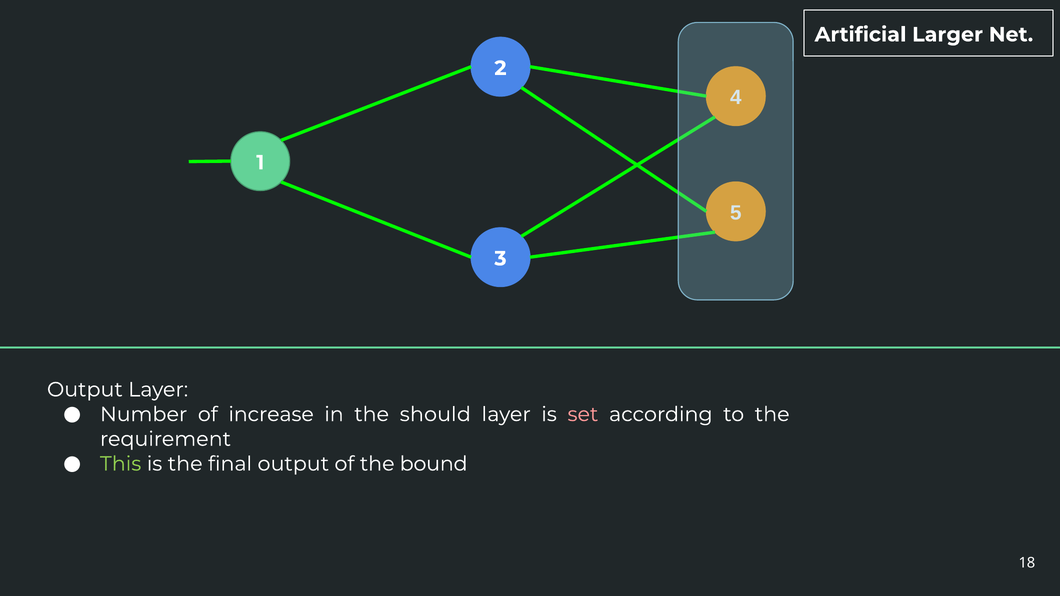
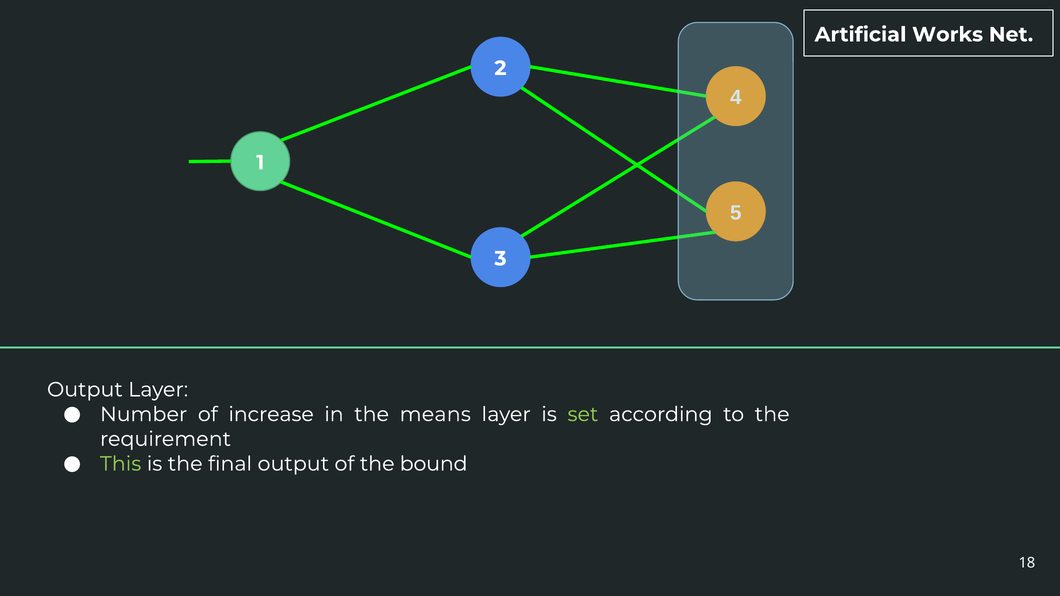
Larger: Larger -> Works (948, 35)
should: should -> means (435, 415)
set colour: pink -> light green (583, 415)
